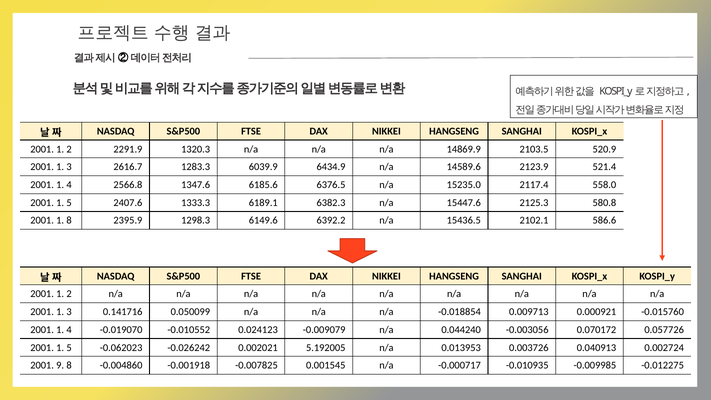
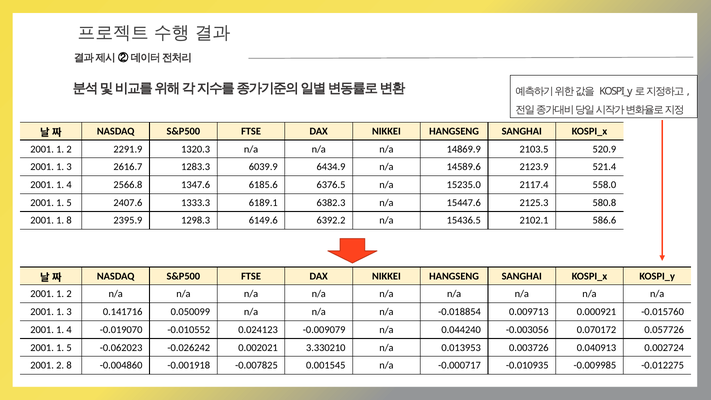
5.192005: 5.192005 -> 3.330210 (326, 348)
2001 9: 9 -> 2 (60, 365)
